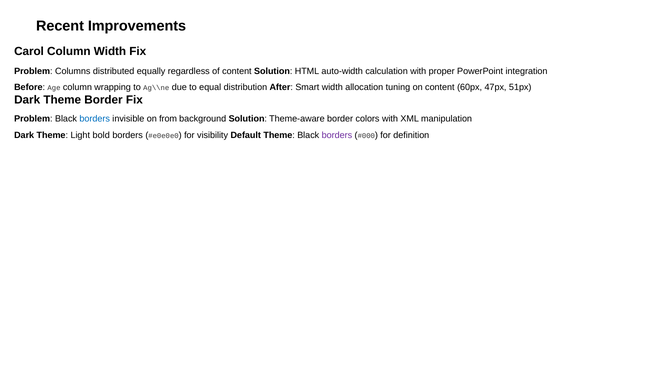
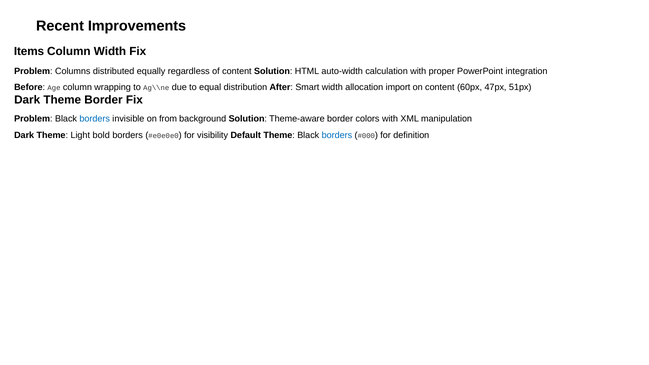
Carol: Carol -> Items (29, 51)
tuning: tuning -> import (398, 87)
borders colour: purple -> blue (337, 135)
